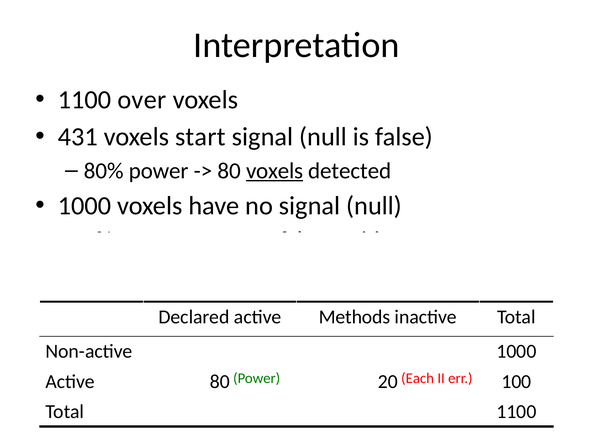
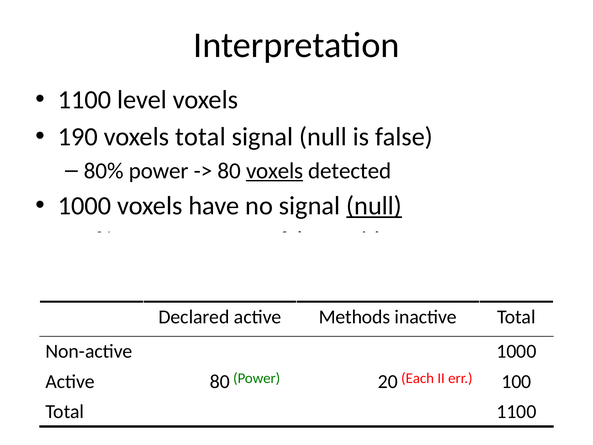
over: over -> level (142, 100)
431: 431 -> 190 (78, 137)
voxels start: start -> total (200, 137)
null underline: none -> present (374, 206)
